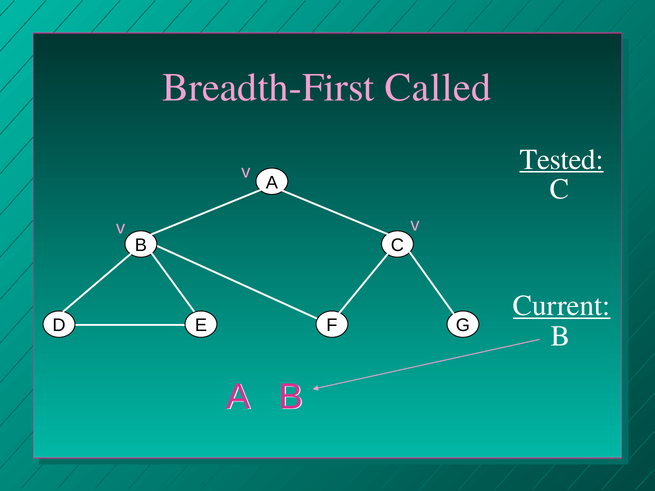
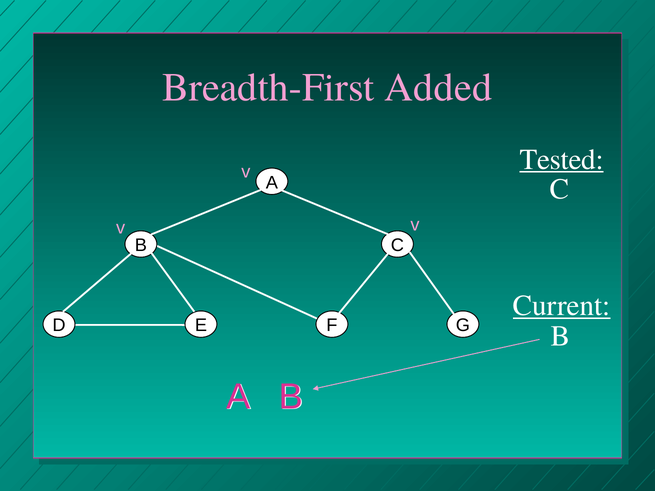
Called: Called -> Added (438, 87)
